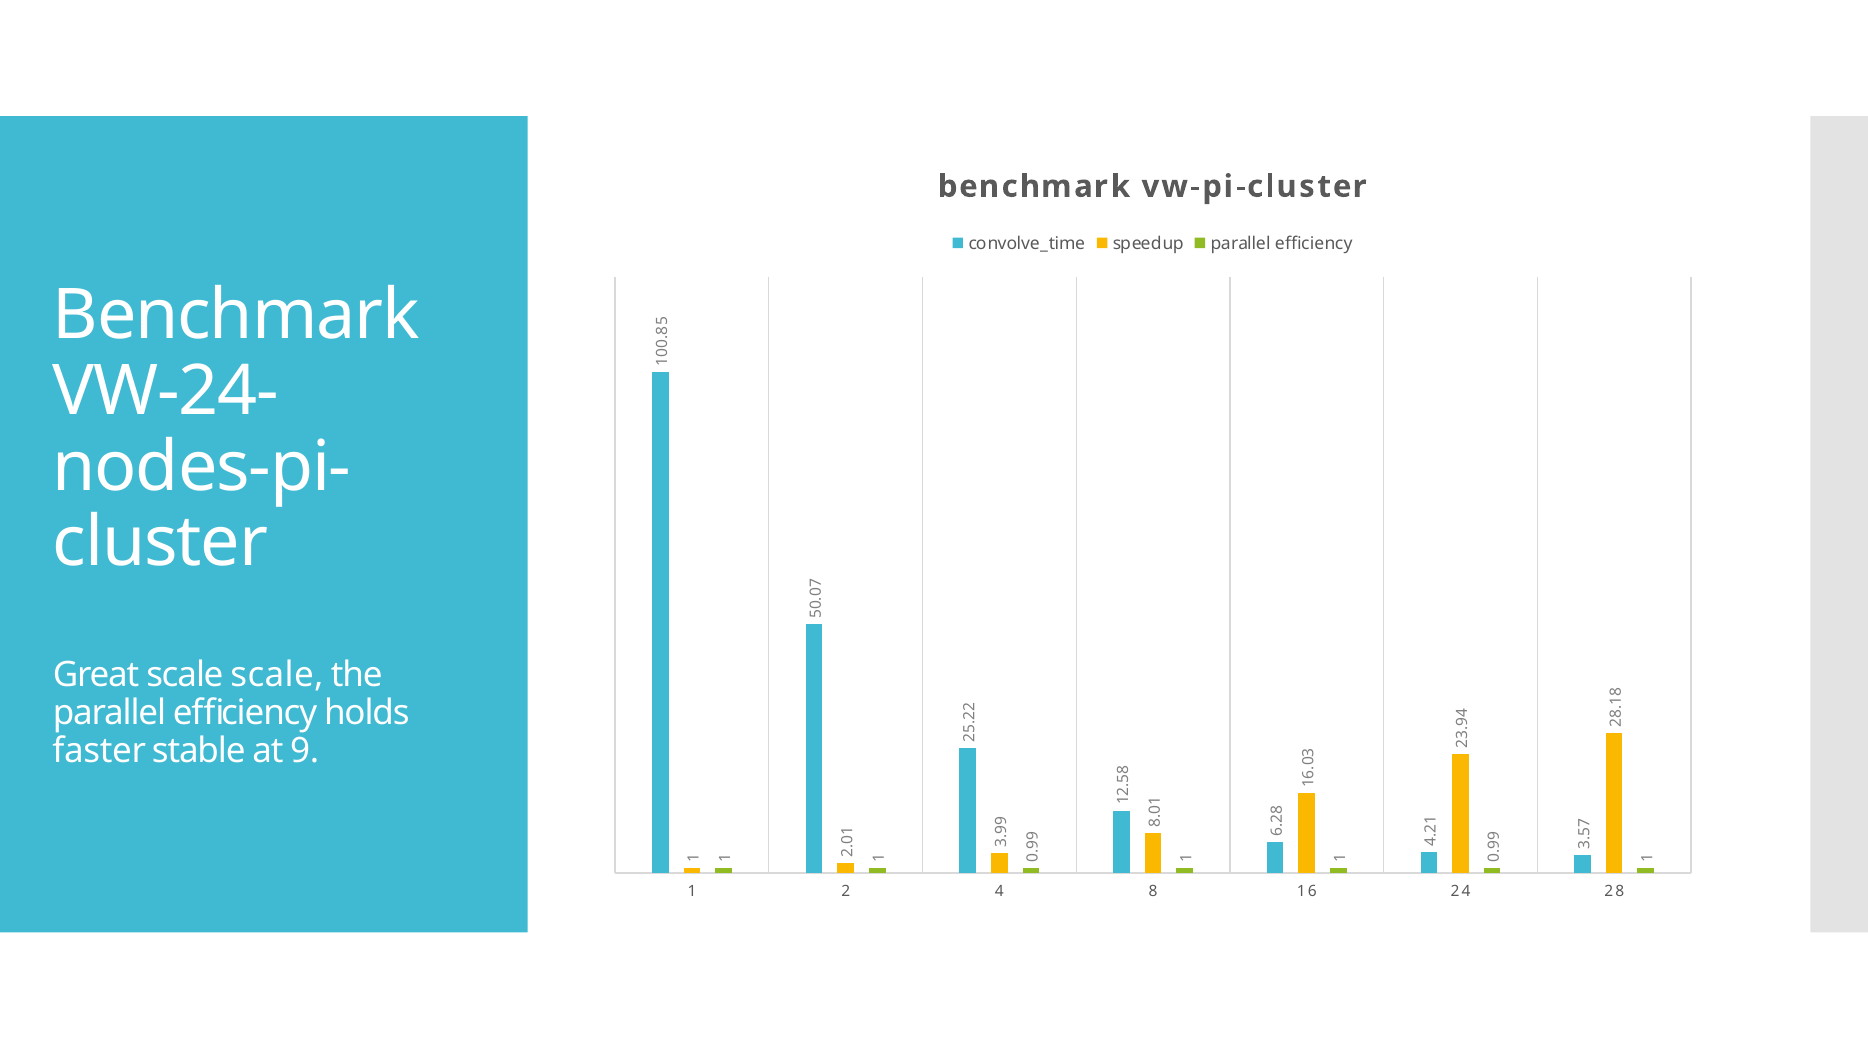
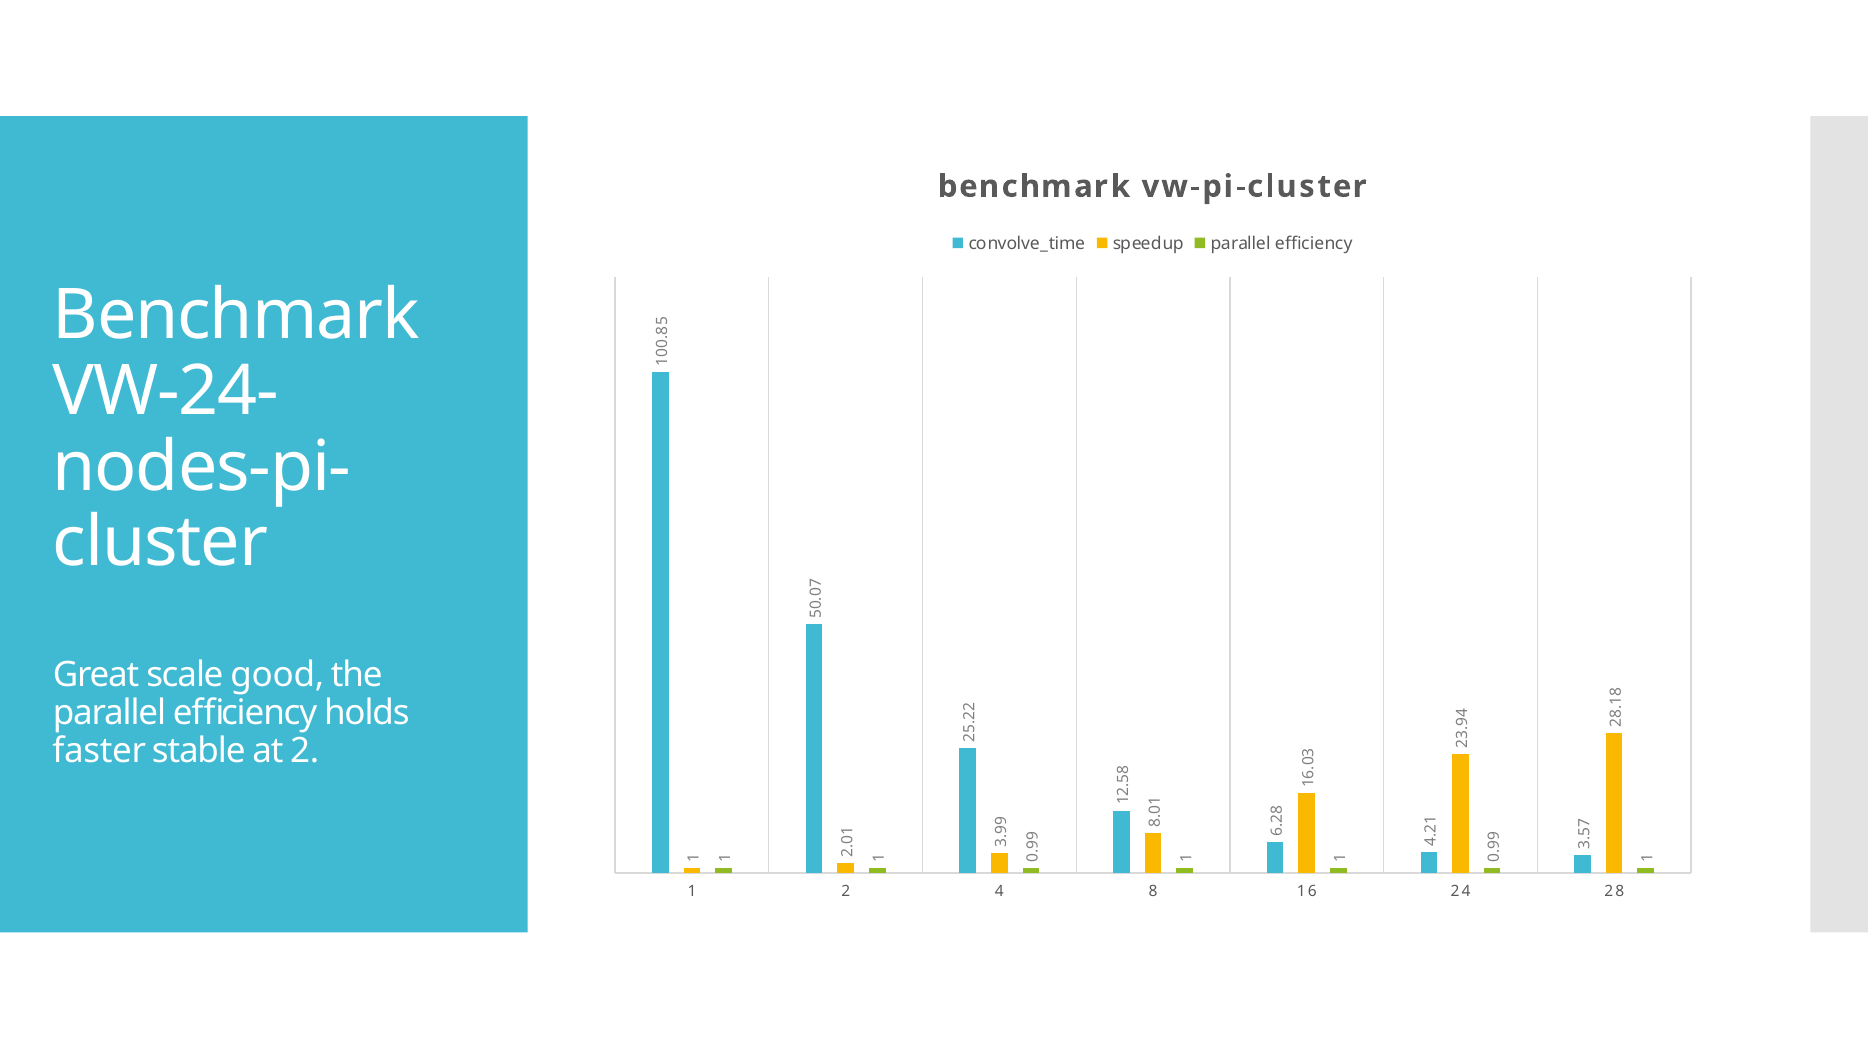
scale scale: scale -> good (277, 676)
at 9: 9 -> 2 (305, 751)
